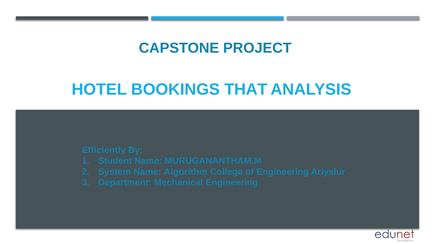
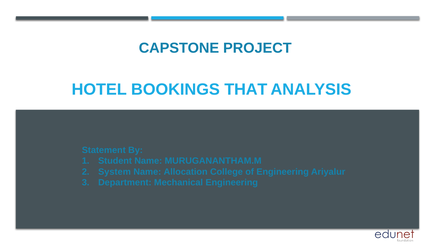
Efficiently: Efficiently -> Statement (104, 150)
Algorithm: Algorithm -> Allocation (186, 172)
